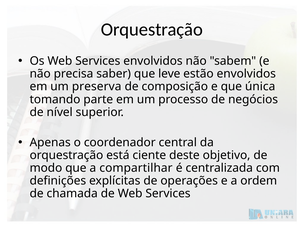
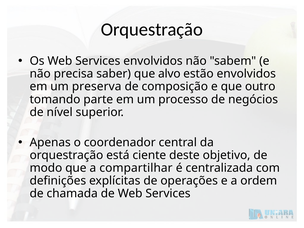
leve: leve -> alvo (169, 74)
única: única -> outro (260, 87)
